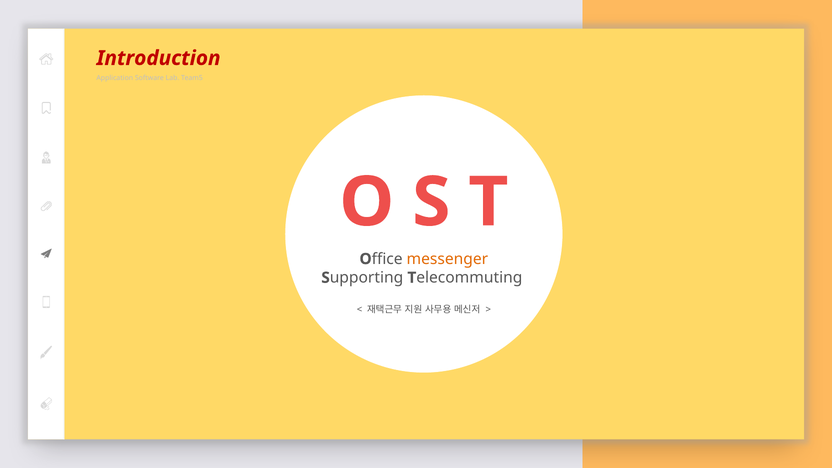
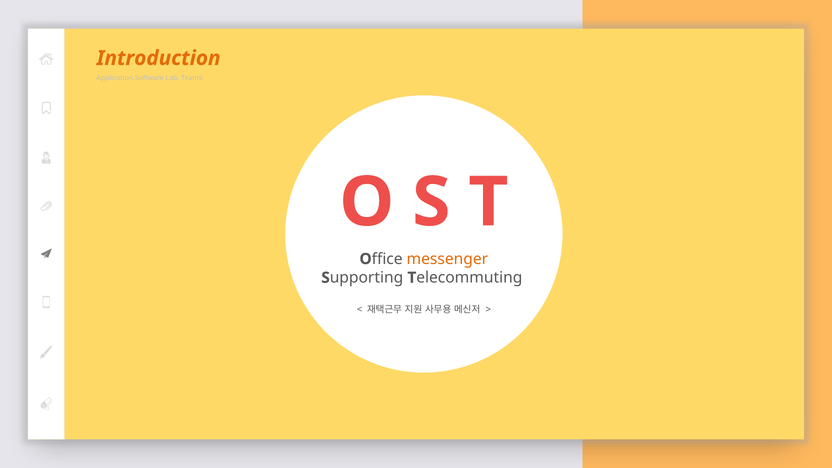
Introduction colour: red -> orange (159, 58)
